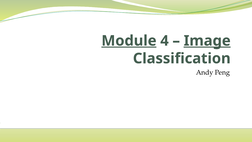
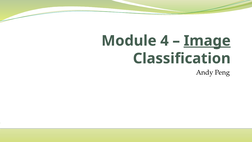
Module underline: present -> none (129, 41)
